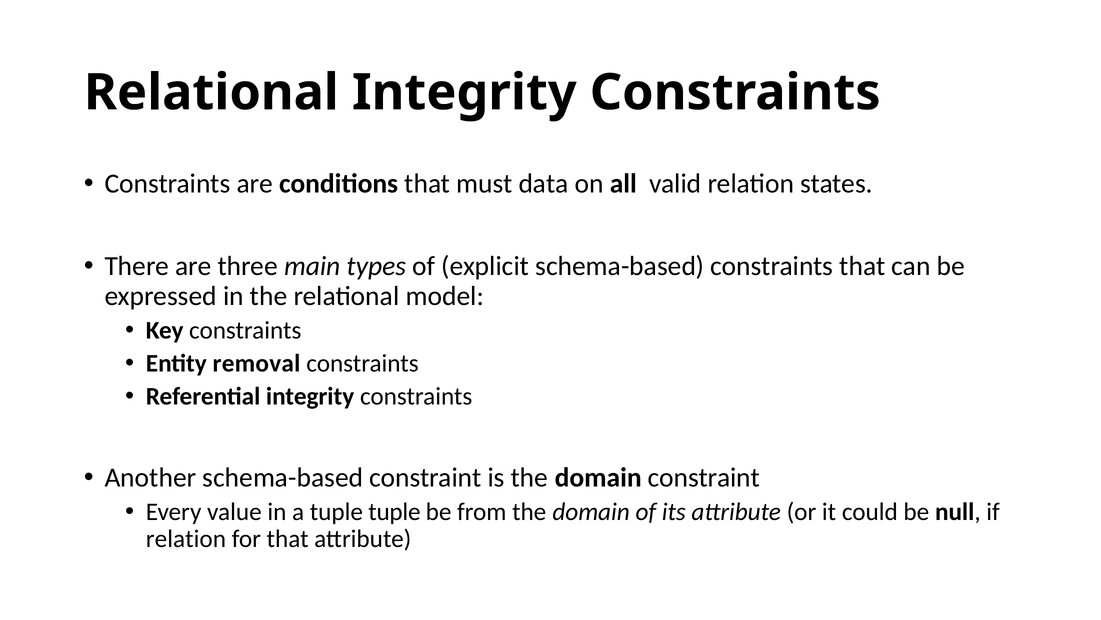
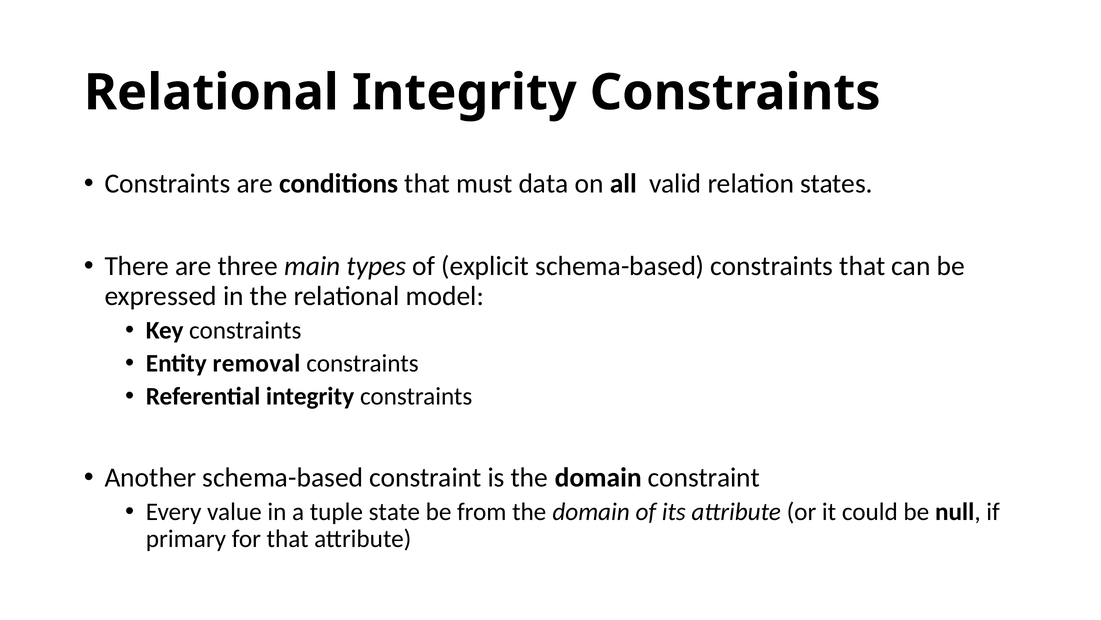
tuple tuple: tuple -> state (394, 511)
relation: relation -> primary (186, 538)
